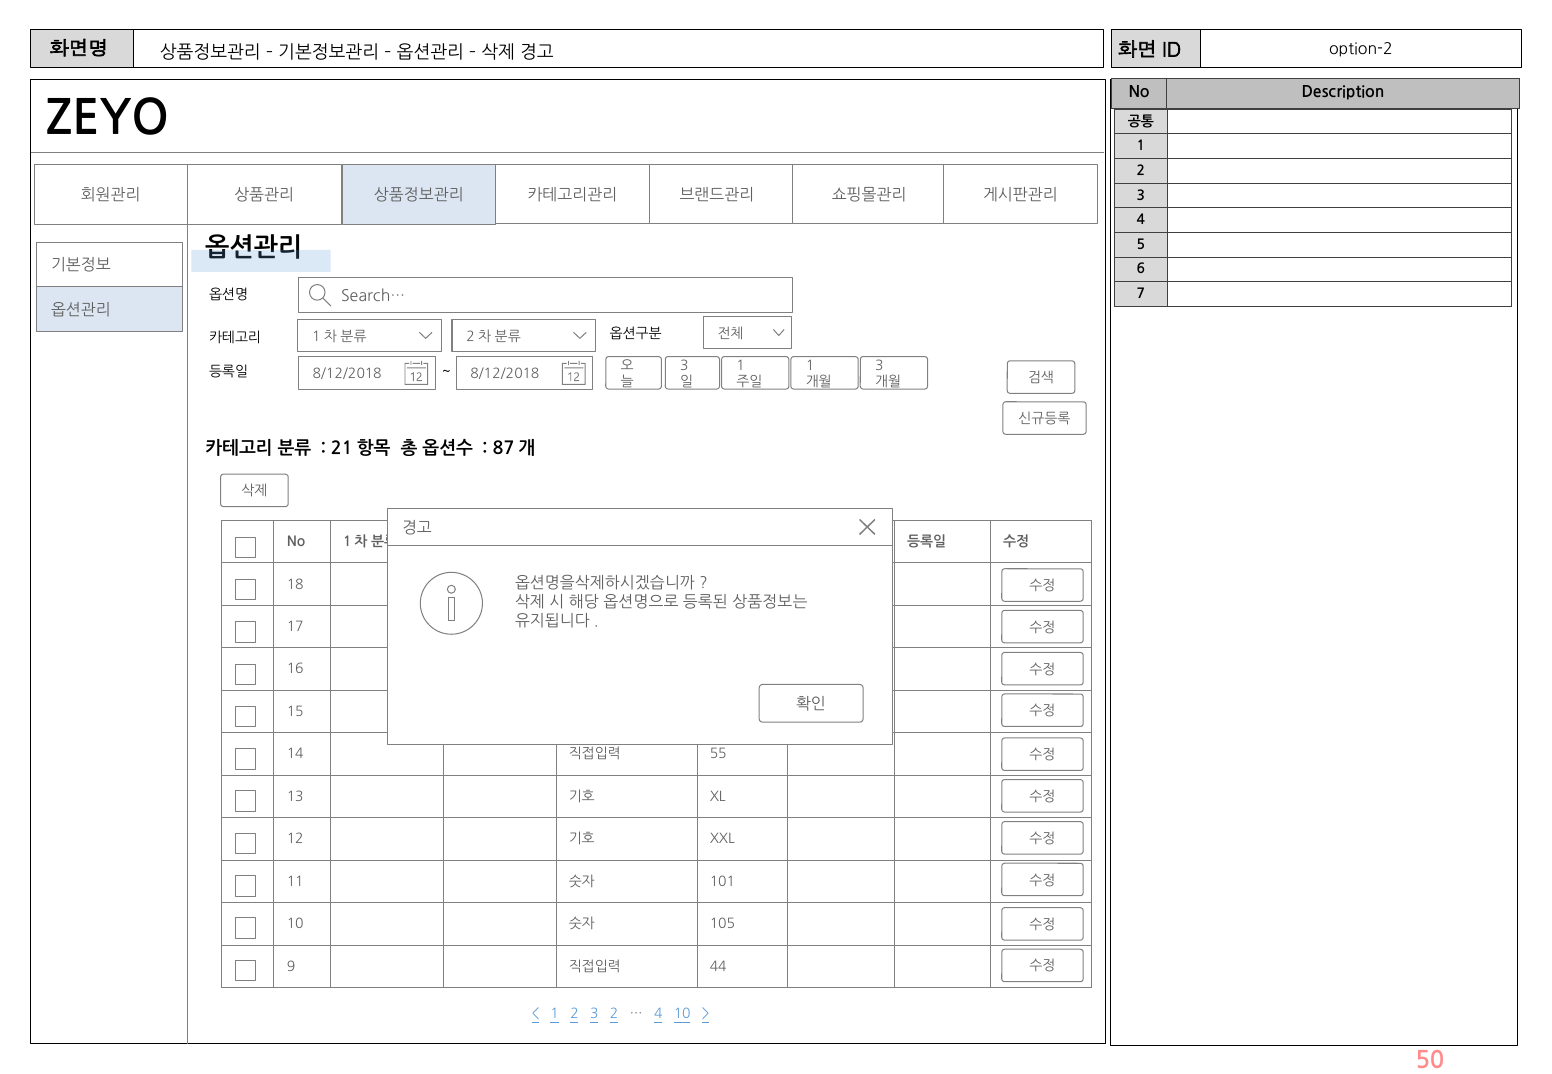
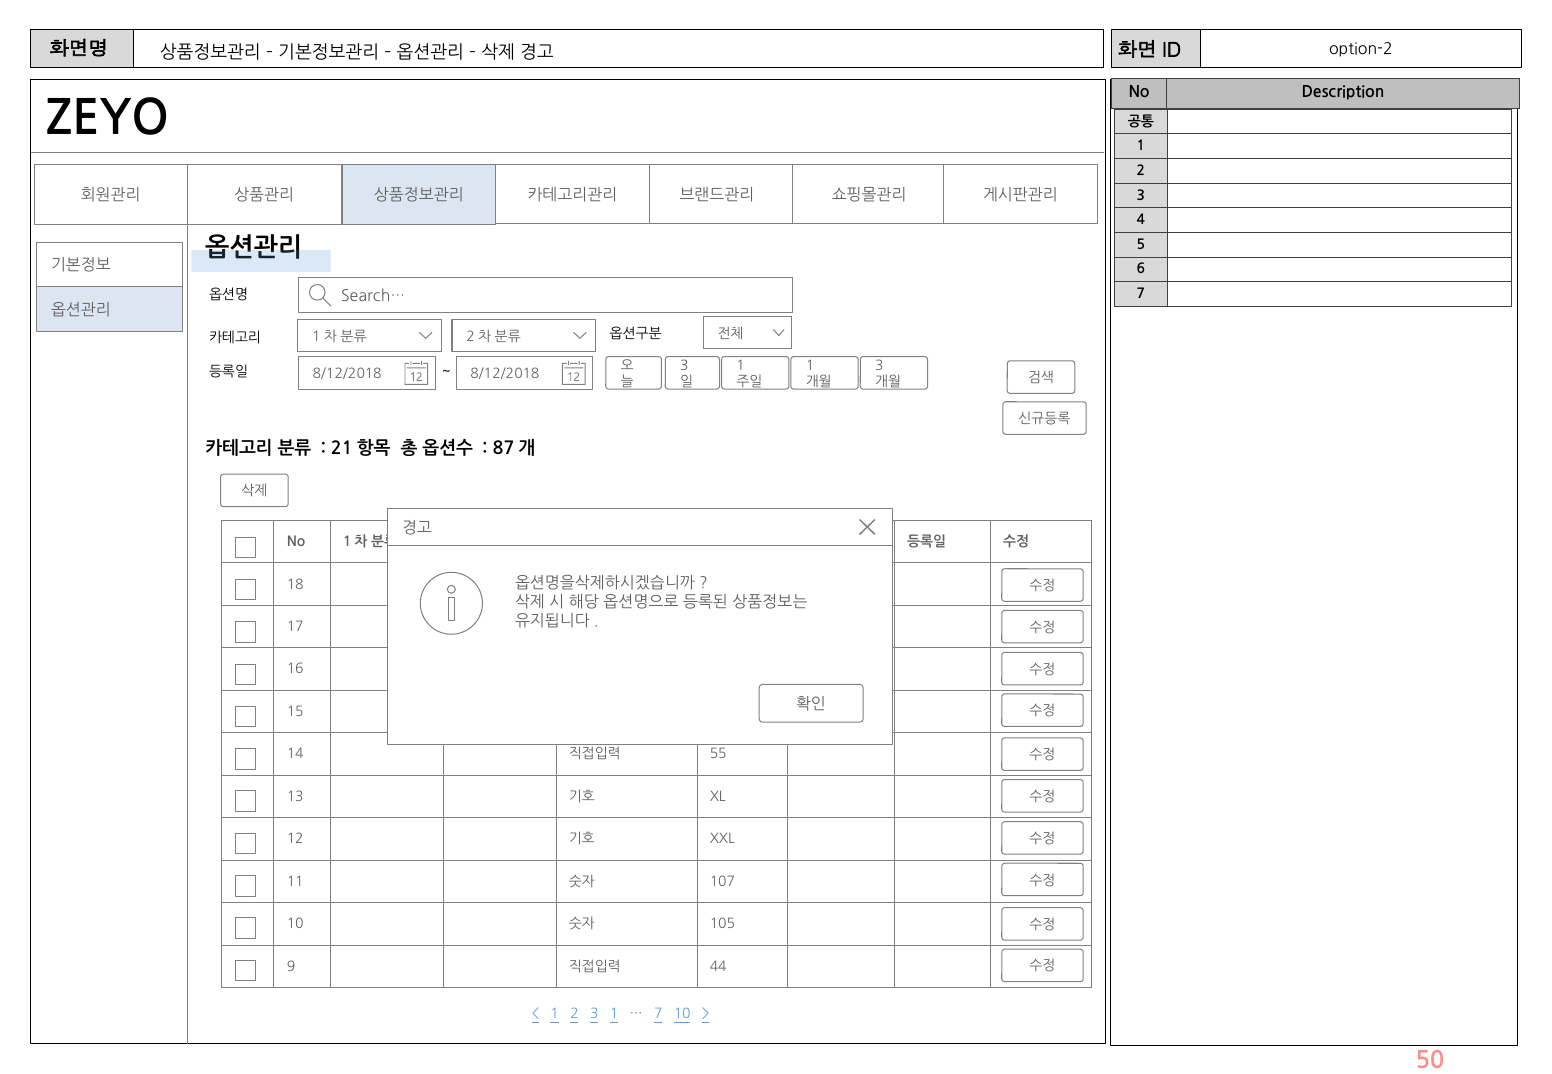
101: 101 -> 107 (722, 882)
3 2: 2 -> 1 (614, 1015)
4: 4 -> 7 (658, 1015)
